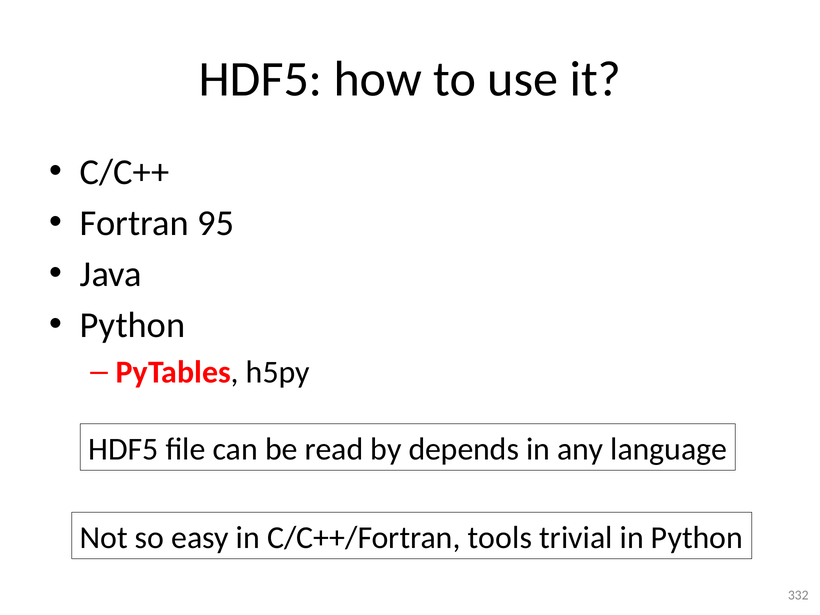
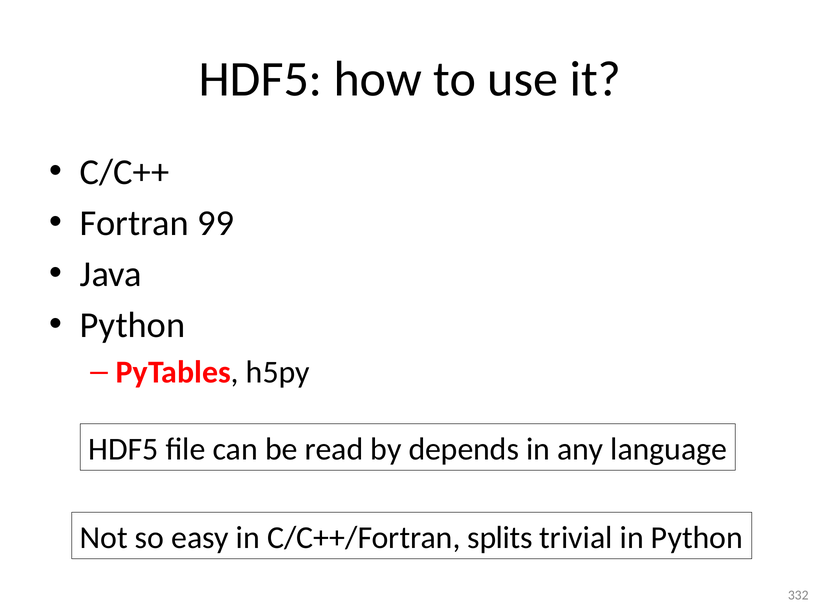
95: 95 -> 99 (216, 223)
tools: tools -> splits (500, 538)
